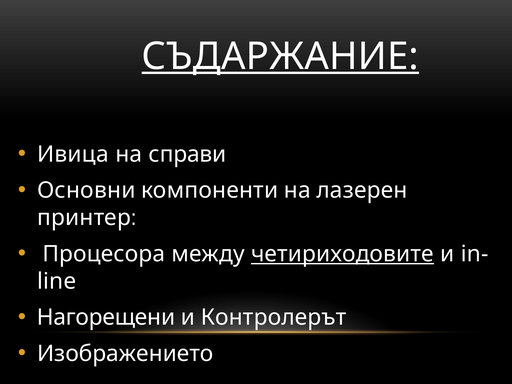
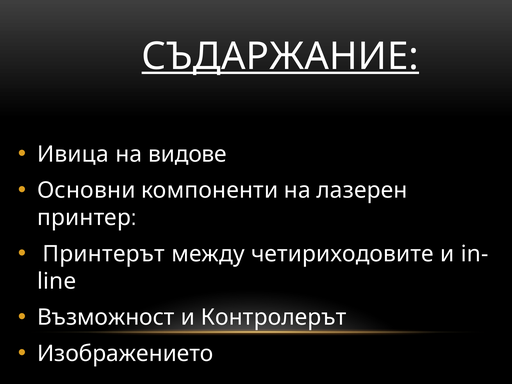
справи: справи -> видове (188, 154)
Процесора: Процесора -> Принтерът (104, 254)
четириходовите underline: present -> none (342, 254)
Нагорещени: Нагорещени -> Възможност (106, 317)
